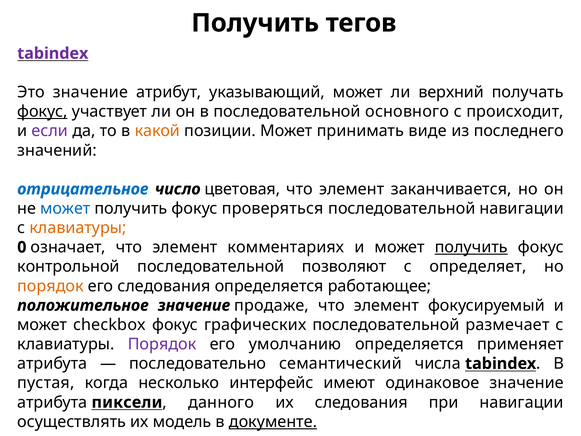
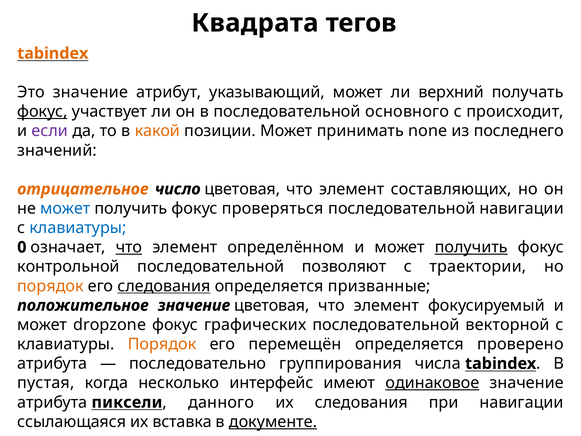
Получить: Получить -> Квадрата (255, 23)
tabindex colour: purple -> orange (53, 53)
виде: виде -> none (428, 131)
отрицательное colour: blue -> orange (83, 189)
заканчивается: заканчивается -> составляющих (451, 189)
клавиатуры colour: orange -> blue (78, 228)
что underline: none -> present (129, 247)
комментариях: комментариях -> определённом (286, 247)
определяет: определяет -> траектории (478, 267)
следования underline: none -> present (164, 286)
работающее: работающее -> призванные (379, 286)
значение продаже: продаже -> цветовая (272, 305)
checkbox: checkbox -> dropzone (110, 325)
размечает: размечает -> векторной (508, 325)
Порядок colour: purple -> orange (162, 344)
умолчанию: умолчанию -> перемещён (295, 344)
применяет: применяет -> проверено (520, 344)
семантический: семантический -> группирования (341, 363)
одинаковое underline: none -> present (432, 383)
осуществлять: осуществлять -> ссылающаяся (72, 421)
модель: модель -> вставка (182, 421)
